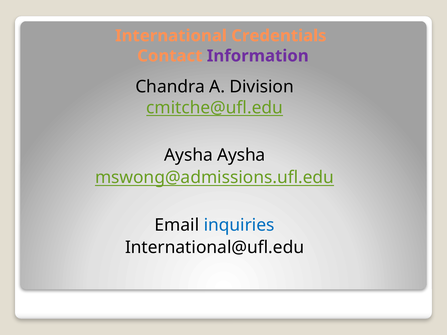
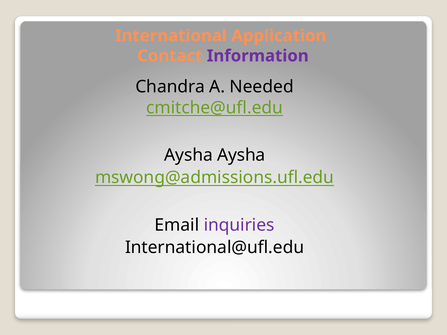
Credentials: Credentials -> Application (279, 36)
Division: Division -> Needed (262, 87)
inquiries colour: blue -> purple (239, 225)
